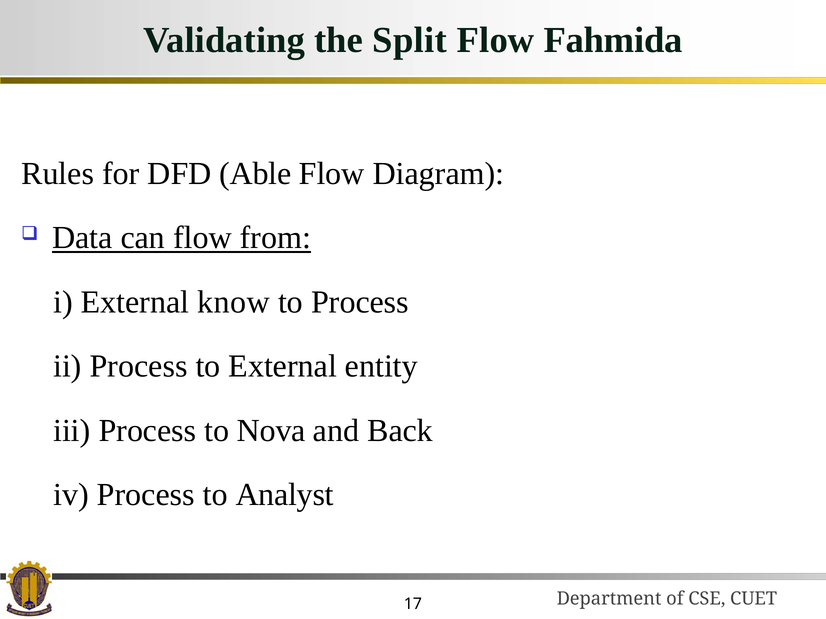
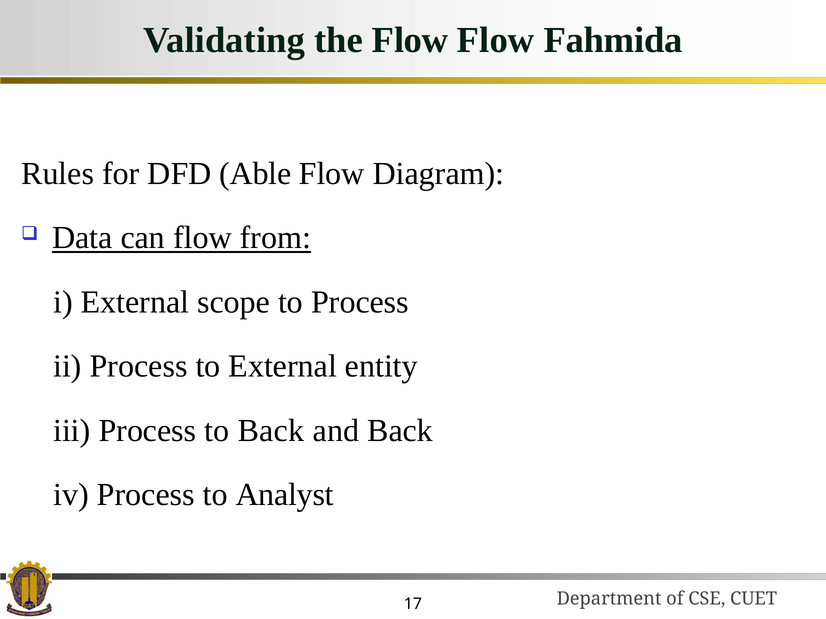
the Split: Split -> Flow (410, 40)
know: know -> scope (234, 302)
to Nova: Nova -> Back (271, 431)
